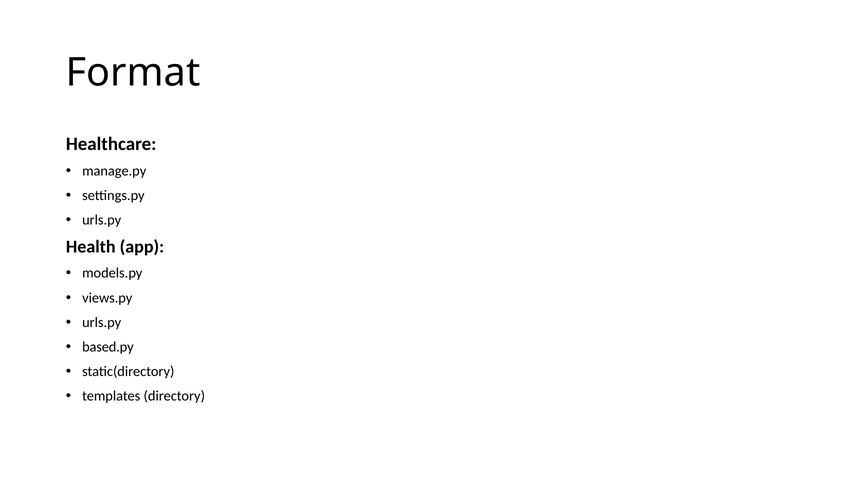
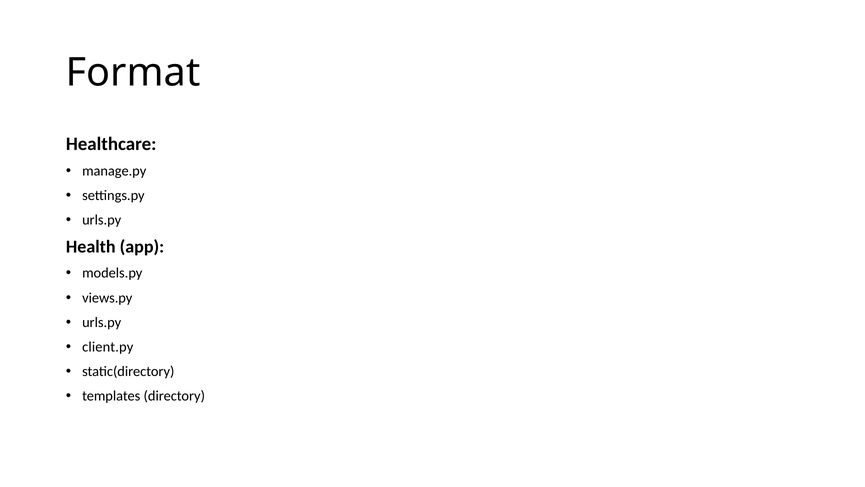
based.py: based.py -> client.py (108, 347)
